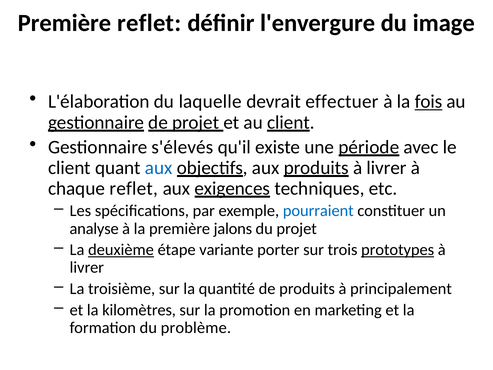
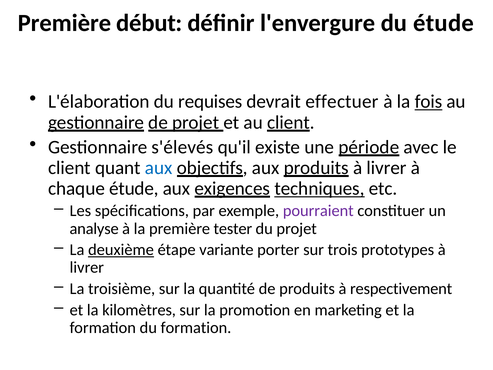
Première reflet: reflet -> début (149, 23)
du image: image -> étude (444, 23)
laquelle: laquelle -> requises (210, 102)
chaque reflet: reflet -> étude (134, 188)
techniques underline: none -> present (319, 188)
pourraient colour: blue -> purple (318, 211)
jalons: jalons -> tester (233, 228)
prototypes underline: present -> none (398, 250)
principalement: principalement -> respectivement (401, 289)
du problème: problème -> formation (196, 328)
